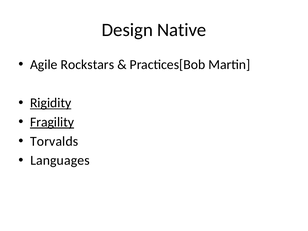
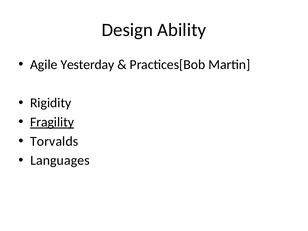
Native: Native -> Ability (182, 30)
Rockstars: Rockstars -> Yesterday (87, 65)
Rigidity underline: present -> none (51, 103)
